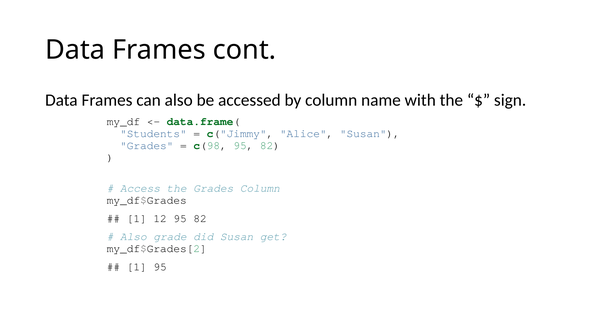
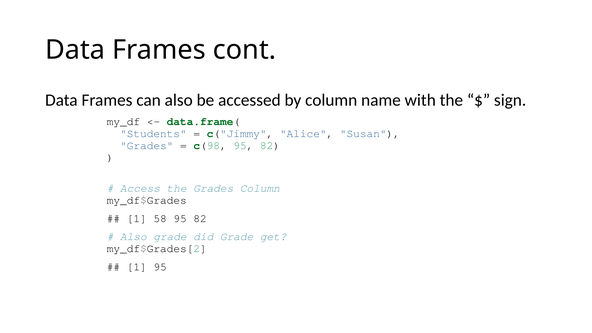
12: 12 -> 58 (160, 218)
did Susan: Susan -> Grade (237, 237)
